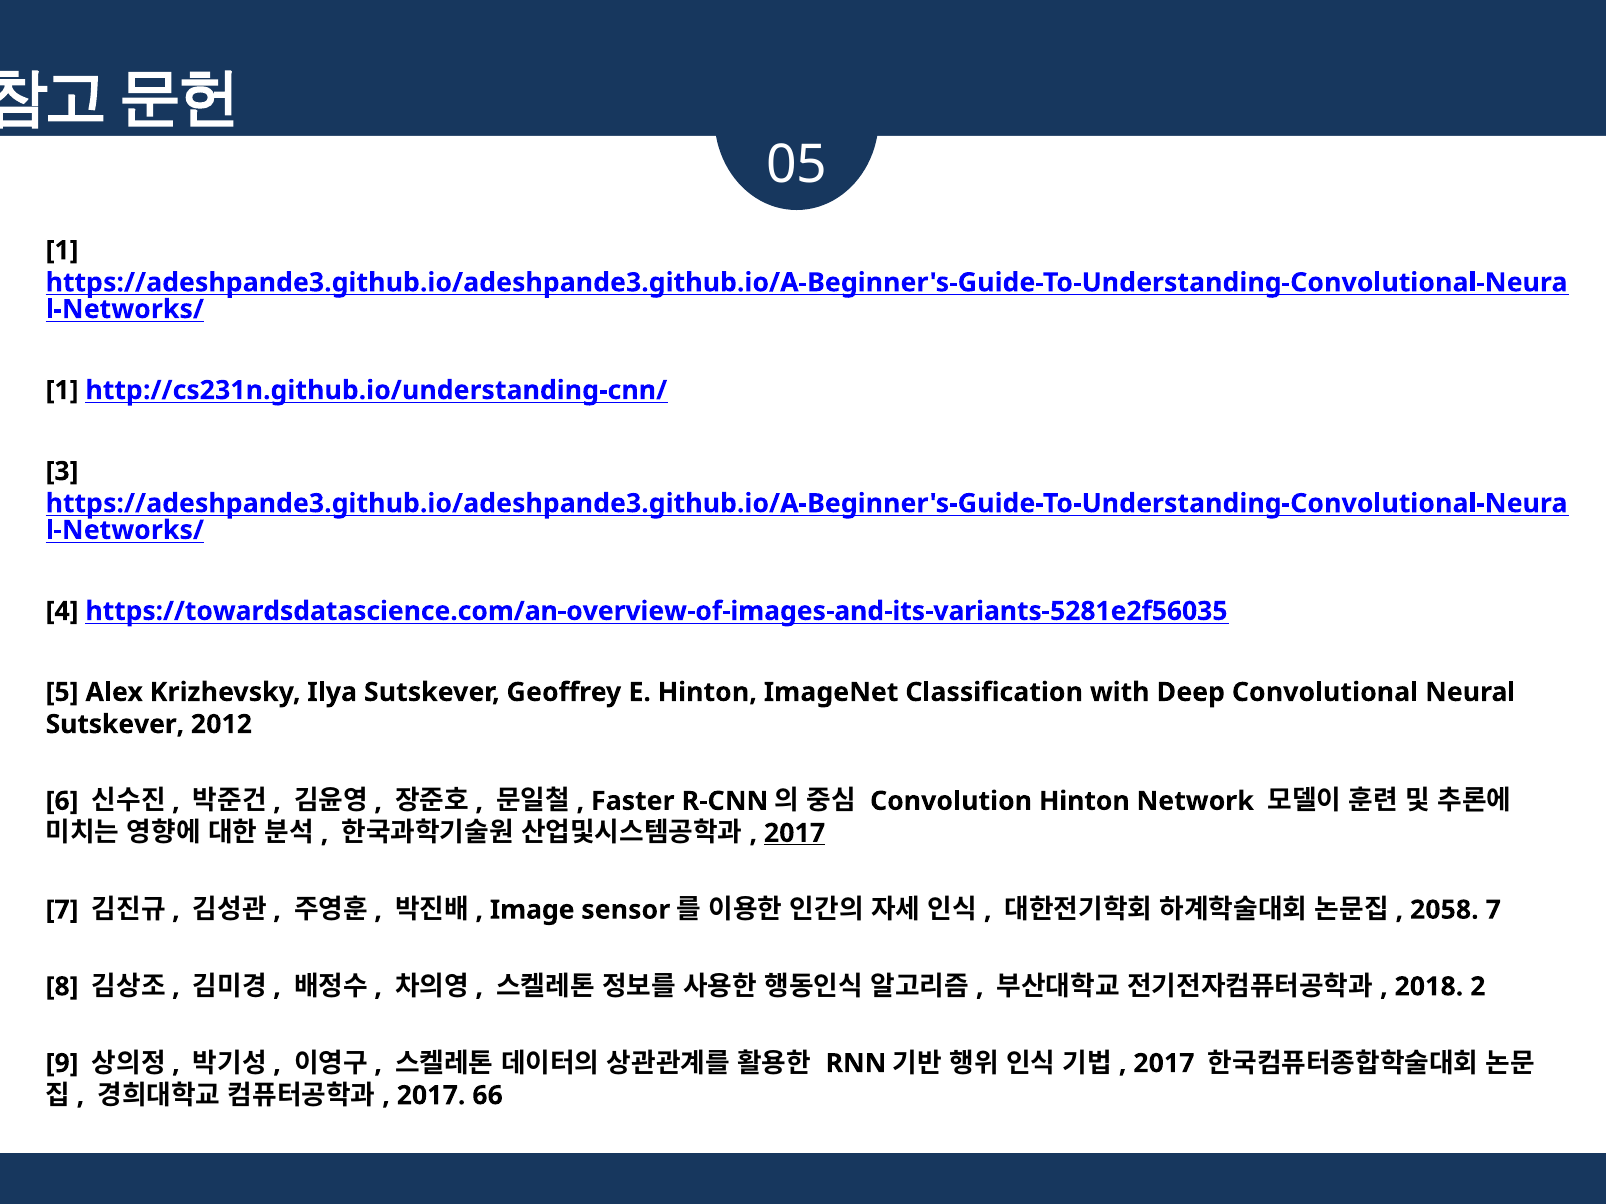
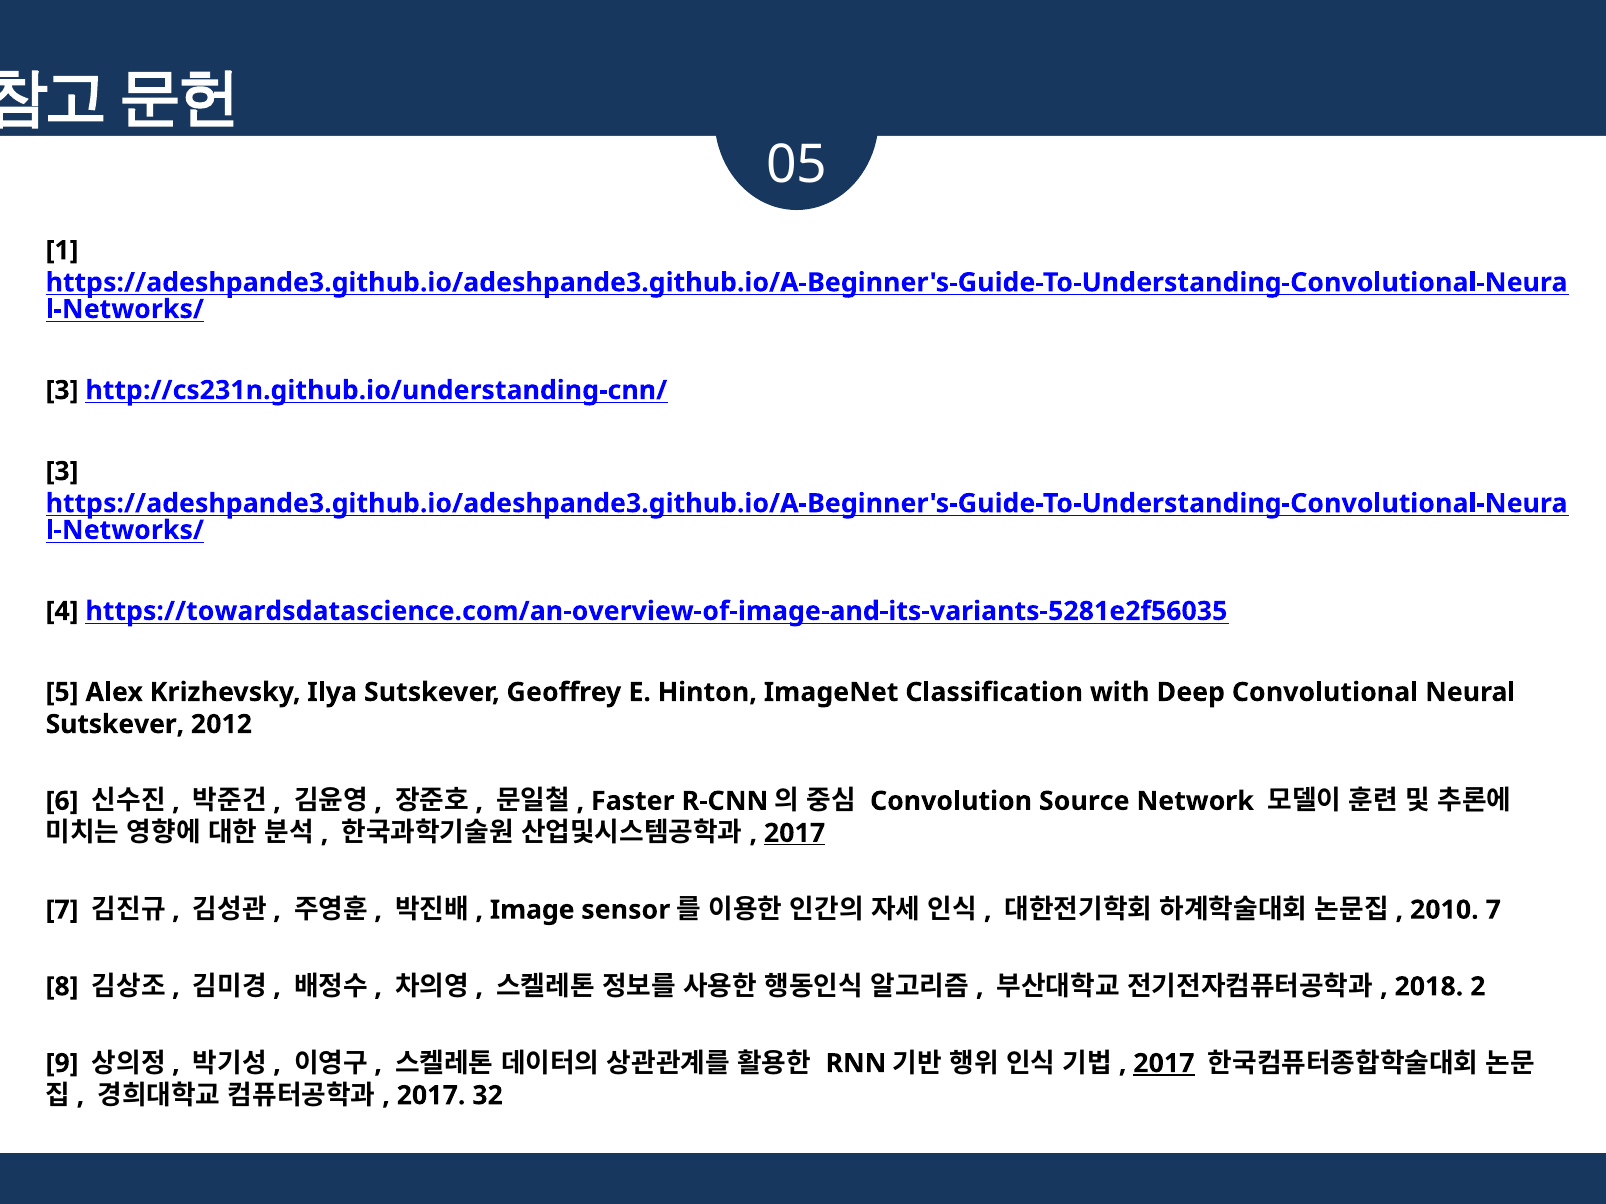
1: 1 -> 3 (62, 390)
https://towardsdatascience.com/an-overview-of-images-and-its-variants-5281e2f56035: https://towardsdatascience.com/an-overview-of-images-and-its-variants-5281e2f56035 -> https://towardsdatascience.com/an-overview-of-image-and-its-variants-5281e2f56035 (656, 611)
Convolution Hinton: Hinton -> Source (1084, 801)
2058: 2058 -> 2010 (1444, 910)
2017 underline: none -> present (1164, 1064)
66: 66 -> 32 (488, 1096)
